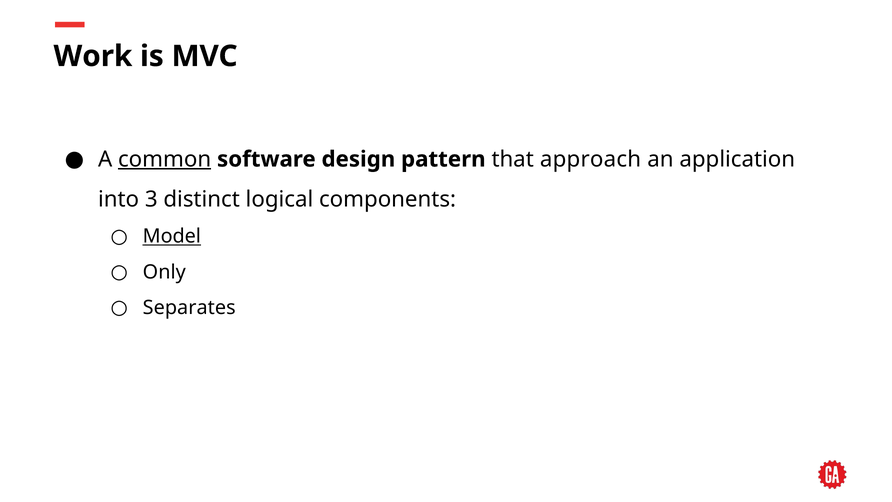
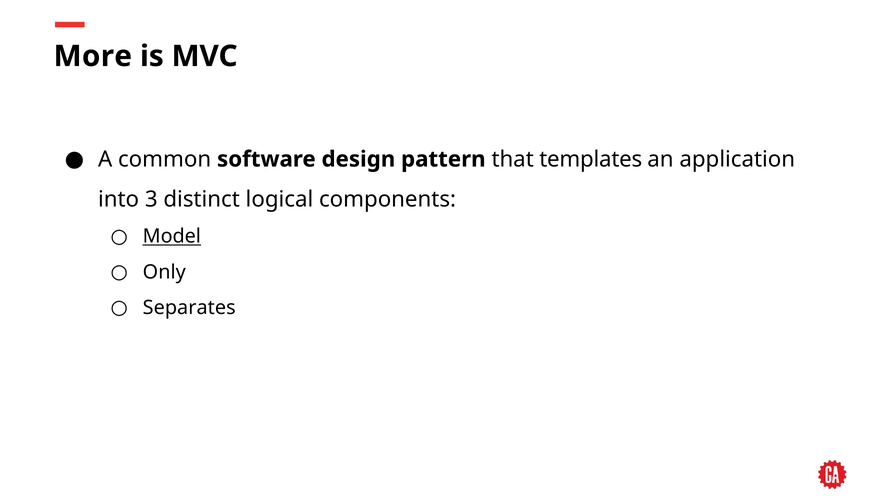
Work: Work -> More (93, 56)
common underline: present -> none (165, 159)
approach: approach -> templates (591, 159)
